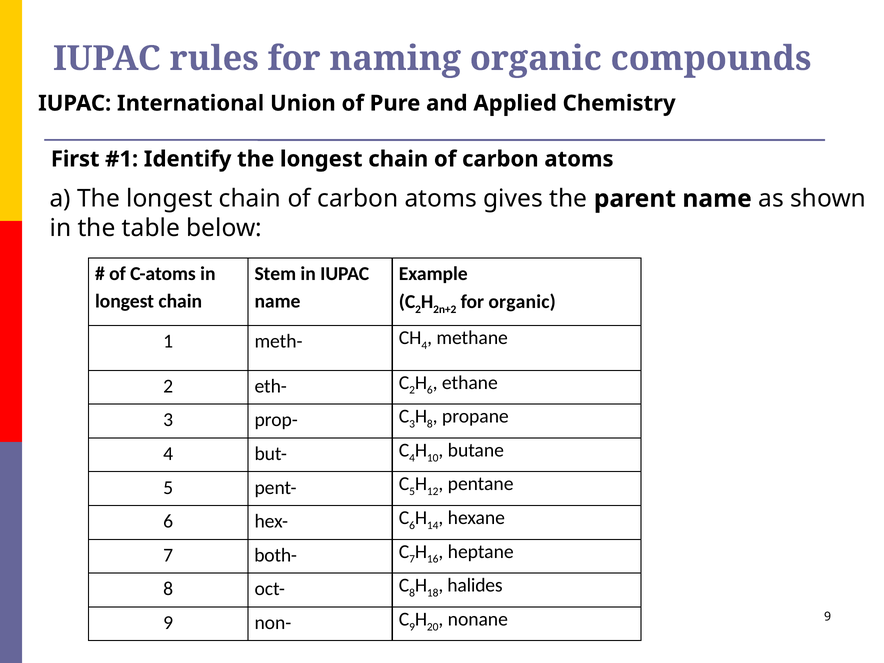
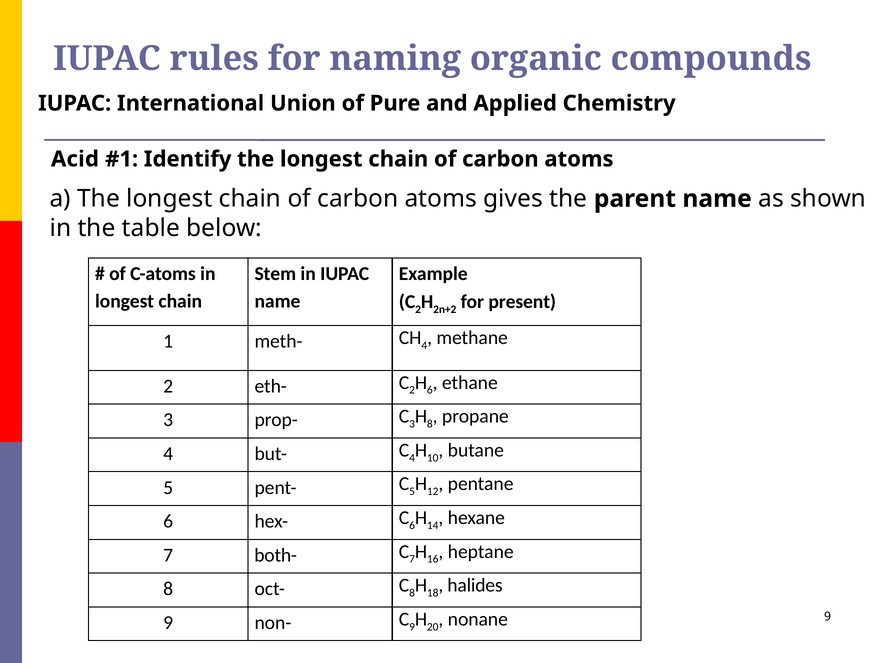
First: First -> Acid (75, 159)
for organic: organic -> present (522, 302)
